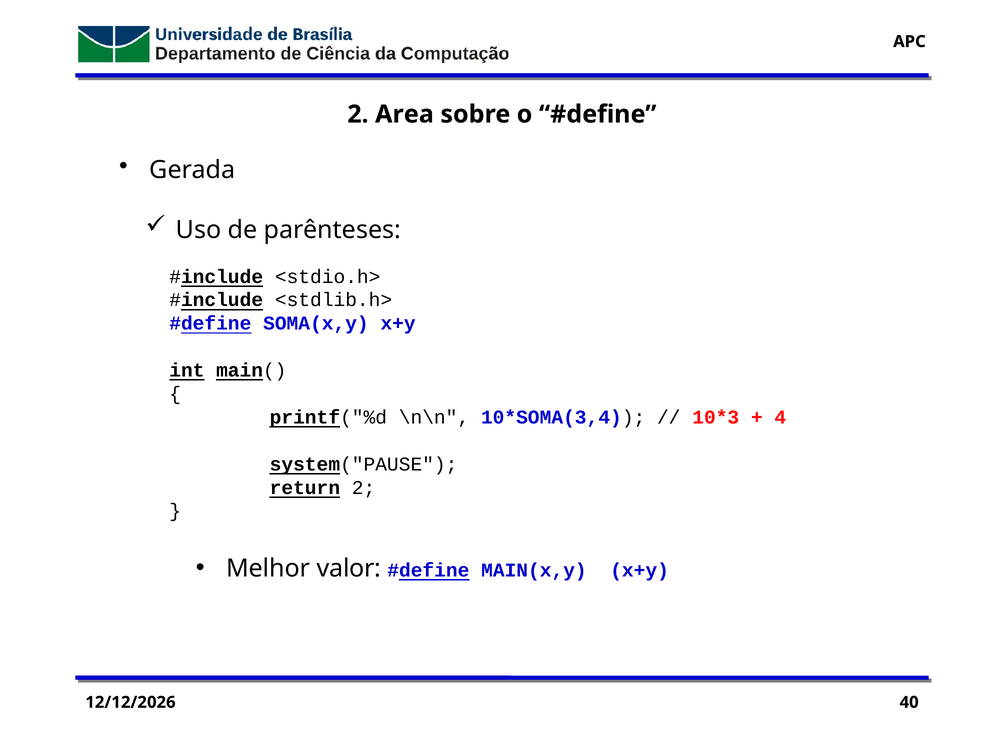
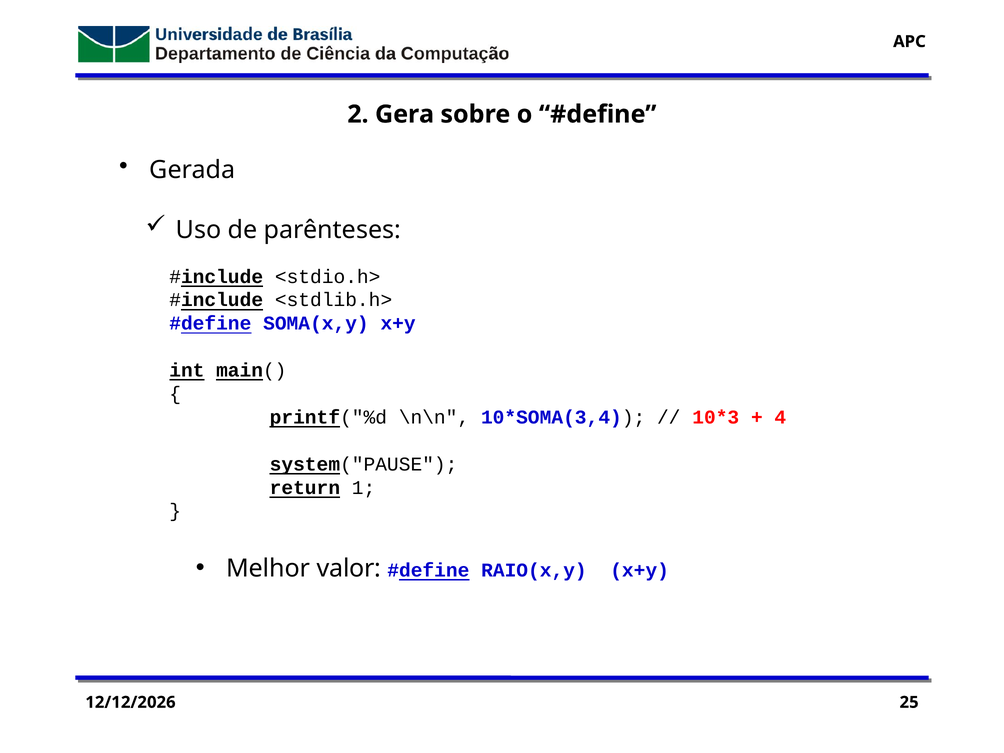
Area: Area -> Gera (405, 114)
return 2: 2 -> 1 (364, 488)
MAIN(x,y: MAIN(x,y -> RAIO(x,y (534, 570)
40: 40 -> 25 (909, 702)
